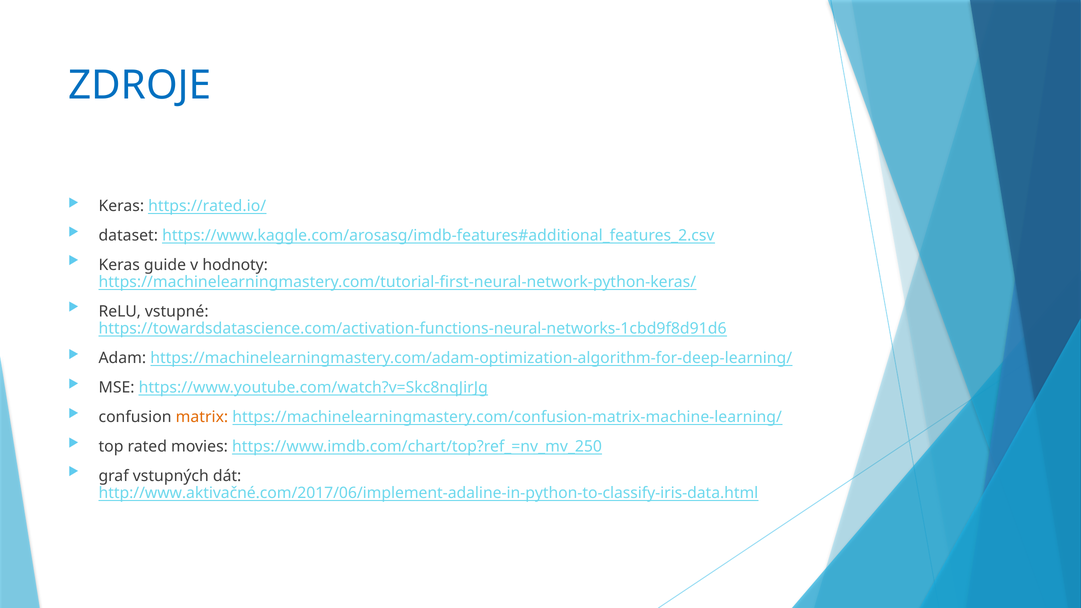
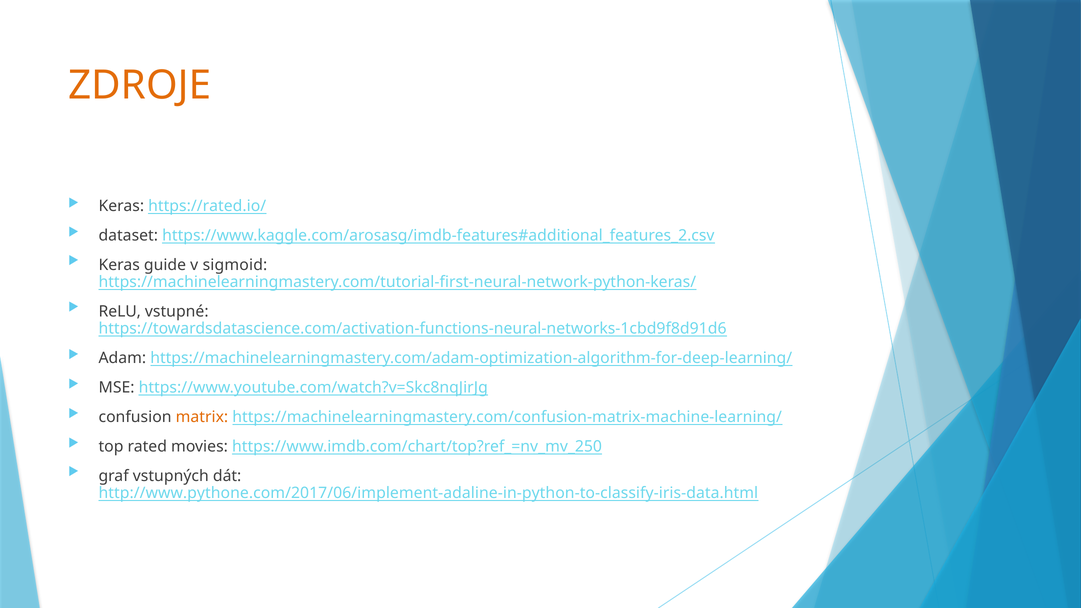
ZDROJE colour: blue -> orange (140, 85)
hodnoty: hodnoty -> sigmoid (235, 265)
http://www.aktivačné.com/2017/06/implement-adaline-in-python-to-classify-iris-data.html: http://www.aktivačné.com/2017/06/implement-adaline-in-python-to-classify-iris-data.html -> http://www.pythone.com/2017/06/implement-adaline-in-python-to-classify-iris-data.html (428, 493)
